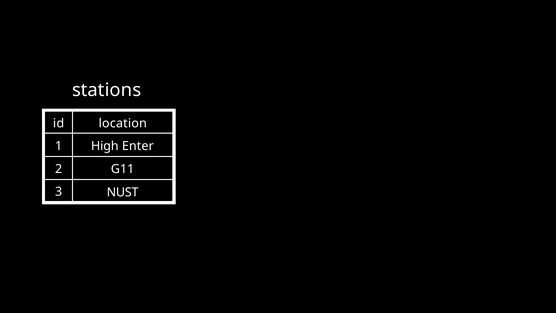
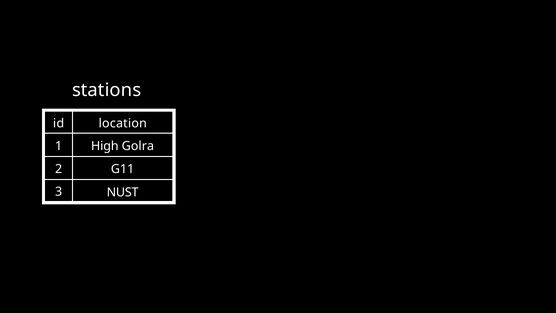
Enter: Enter -> Golra (138, 146)
